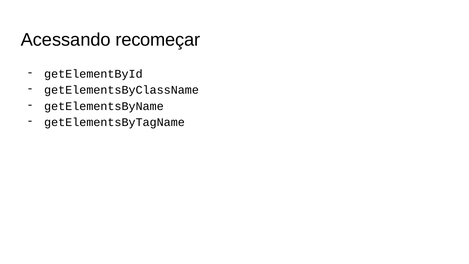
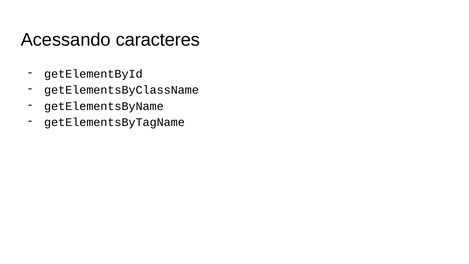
recomeçar: recomeçar -> caracteres (158, 40)
